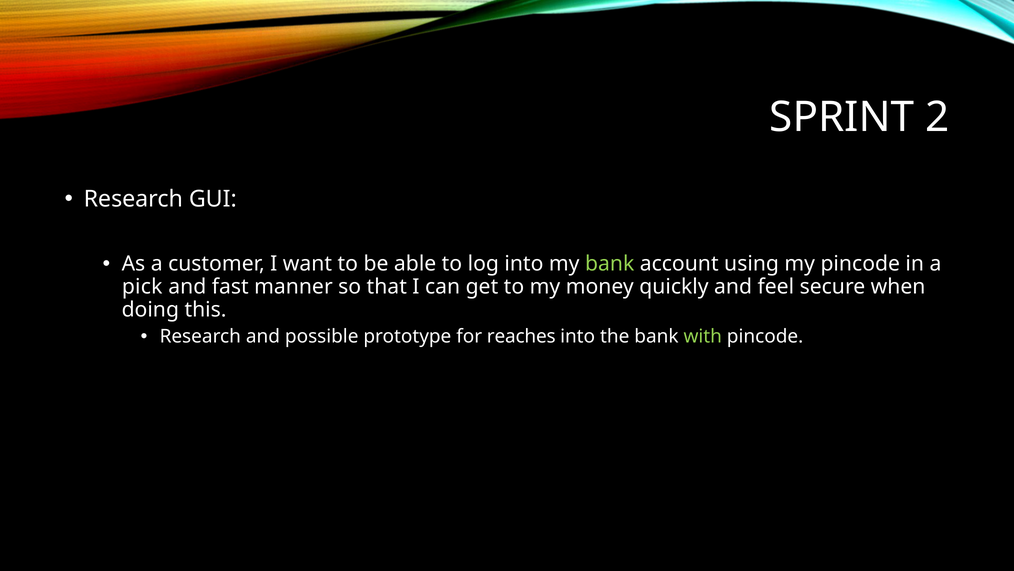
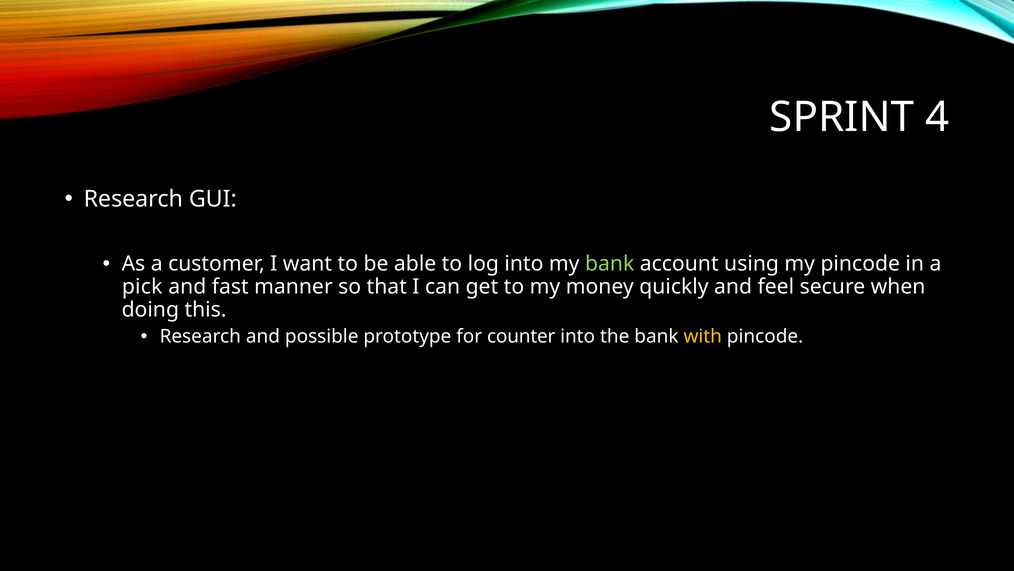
2: 2 -> 4 (937, 117)
reaches: reaches -> counter (521, 336)
with colour: light green -> yellow (703, 336)
